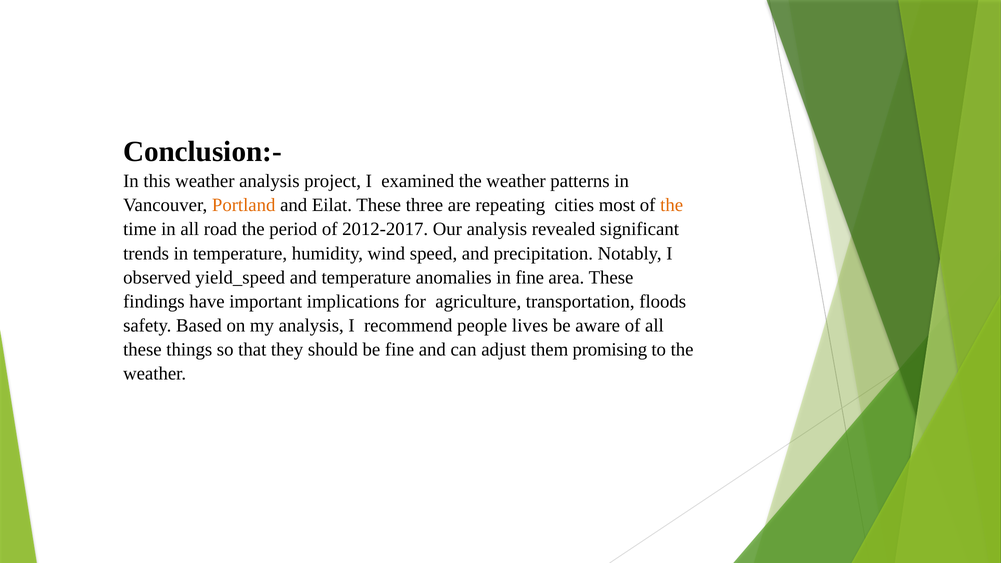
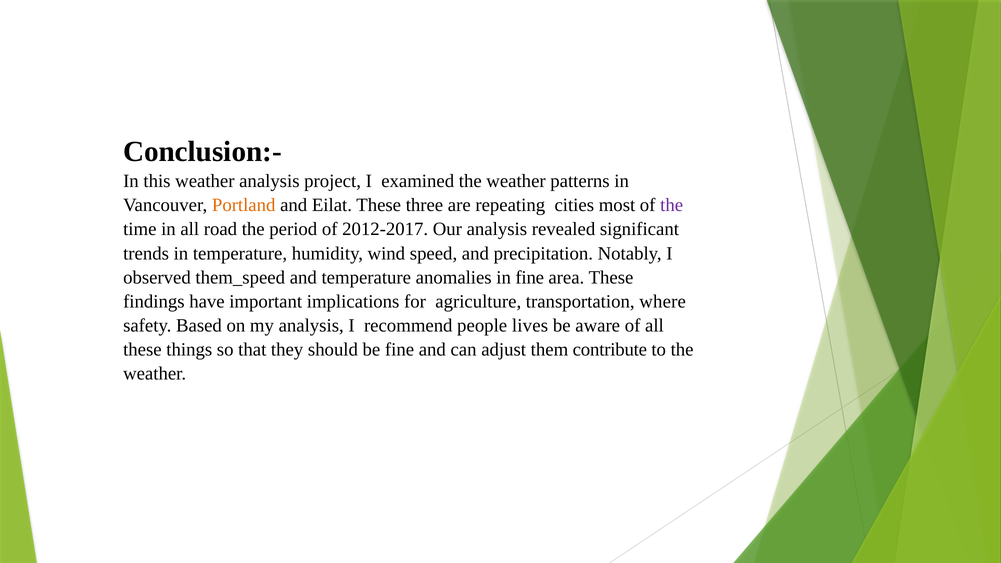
the colour: orange -> purple (672, 205)
yield_speed: yield_speed -> them_speed (240, 277)
floods: floods -> where (663, 302)
promising: promising -> contribute (610, 350)
